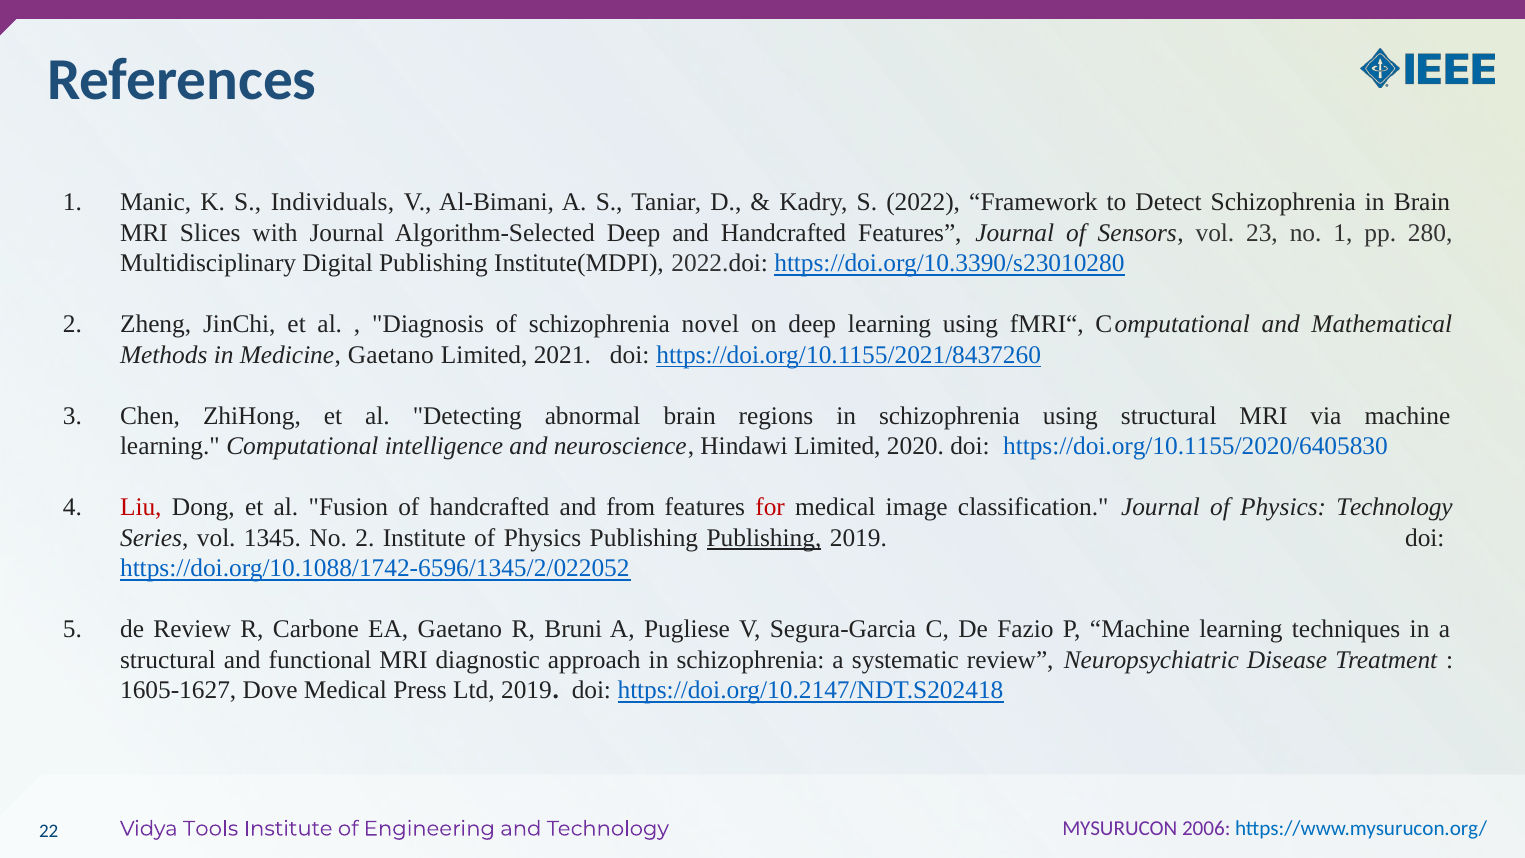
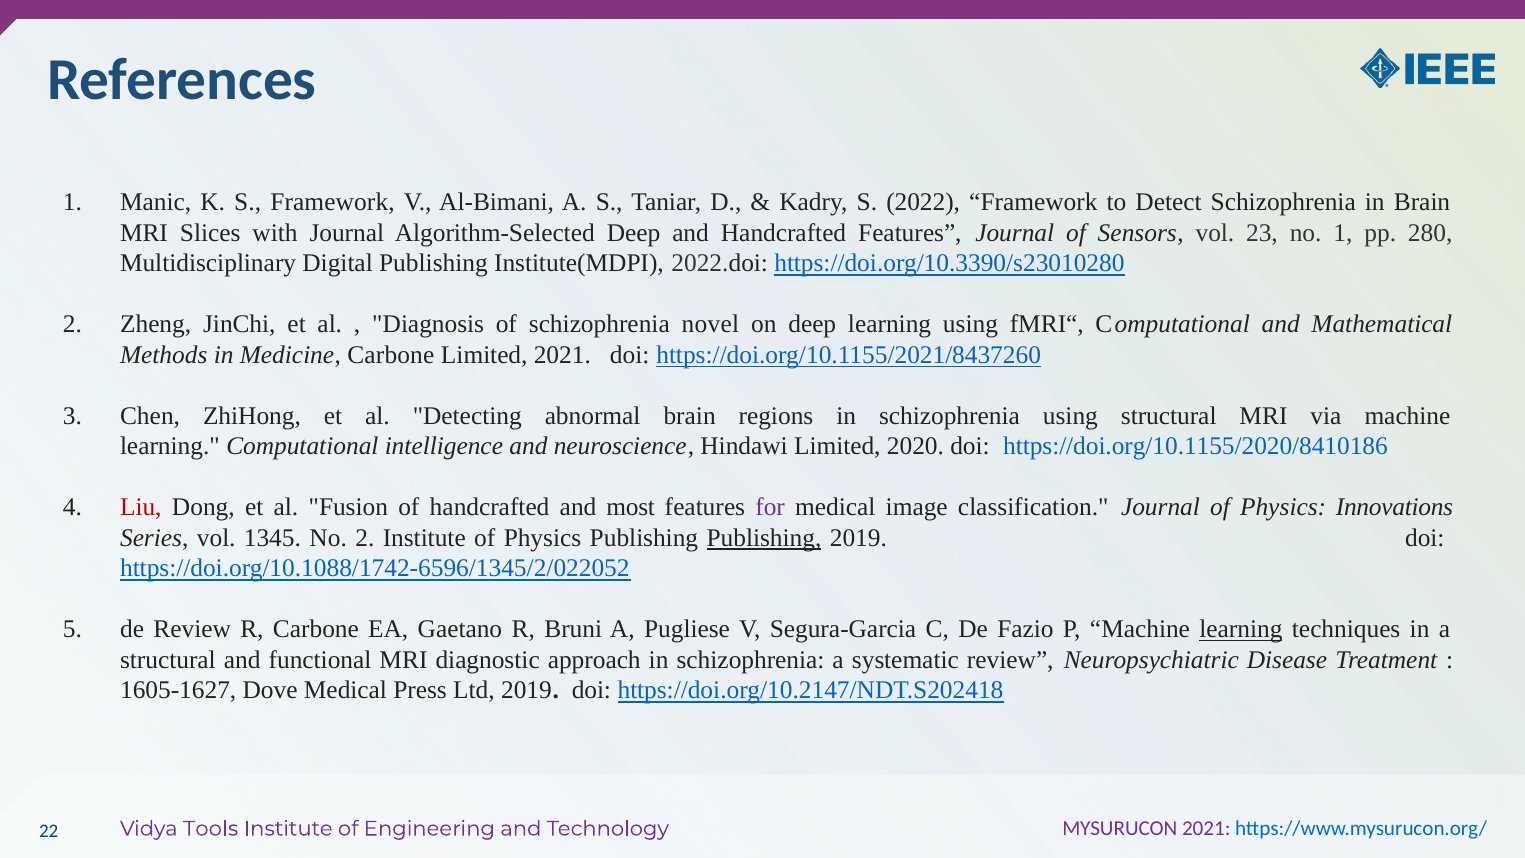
S Individuals: Individuals -> Framework (333, 202)
Medicine Gaetano: Gaetano -> Carbone (391, 355)
https://doi.org/10.1155/2020/6405830: https://doi.org/10.1155/2020/6405830 -> https://doi.org/10.1155/2020/8410186 (1195, 446)
from: from -> most (631, 507)
for colour: red -> purple (770, 507)
Physics Technology: Technology -> Innovations (1394, 507)
learning underline: none -> present (1241, 629)
MYSURUCON 2006: 2006 -> 2021 (1206, 828)
